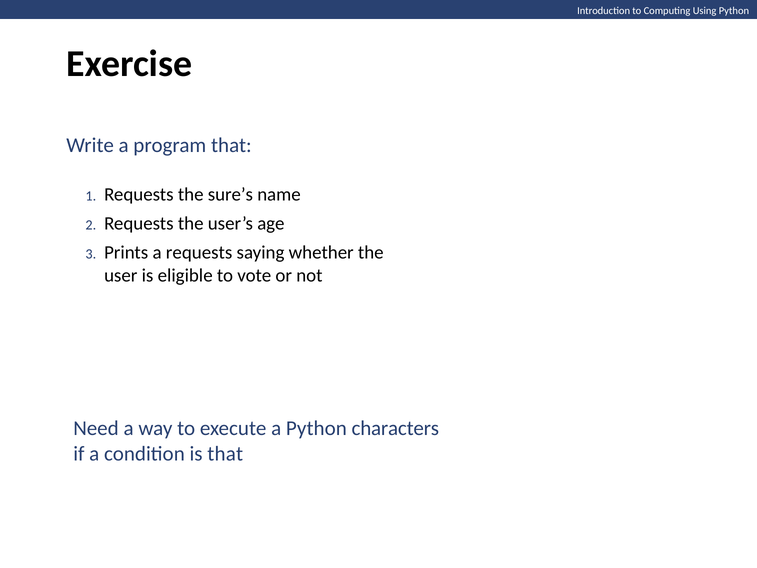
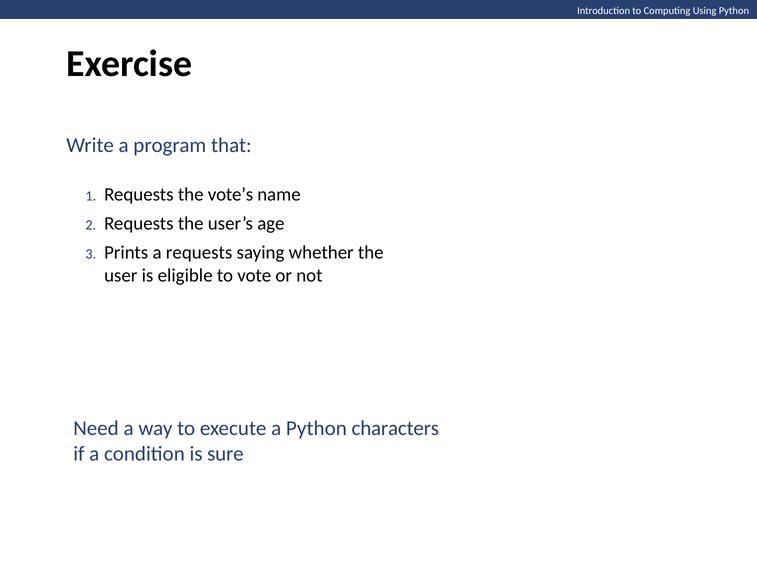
sure’s: sure’s -> vote’s (230, 194)
is that: that -> sure (225, 453)
